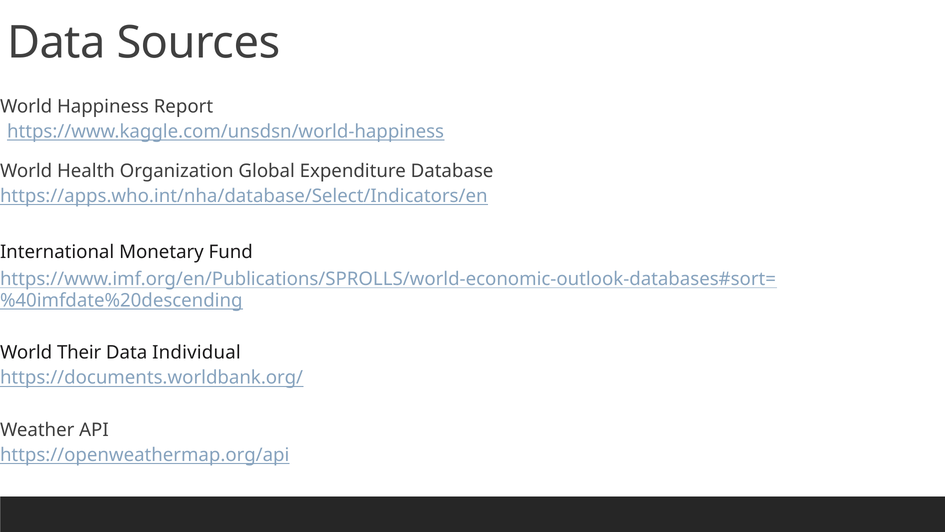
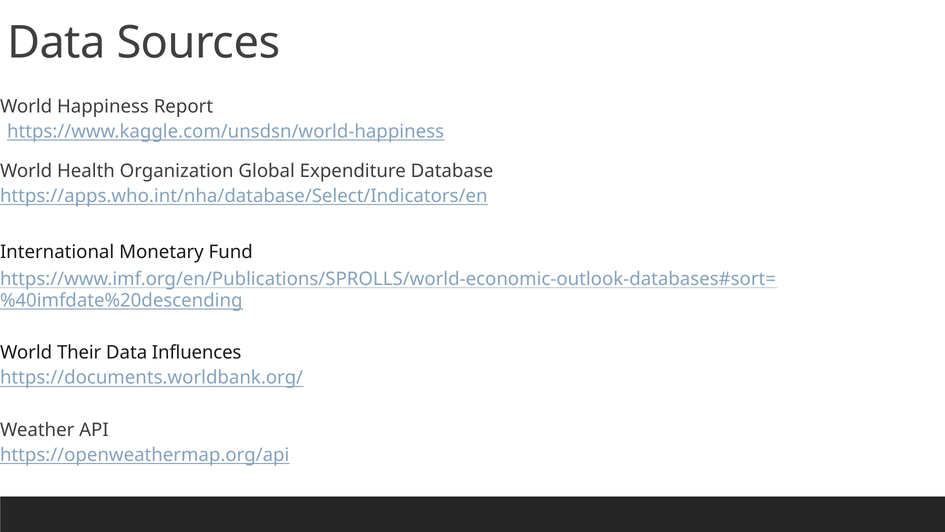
Individual: Individual -> Influences (197, 352)
